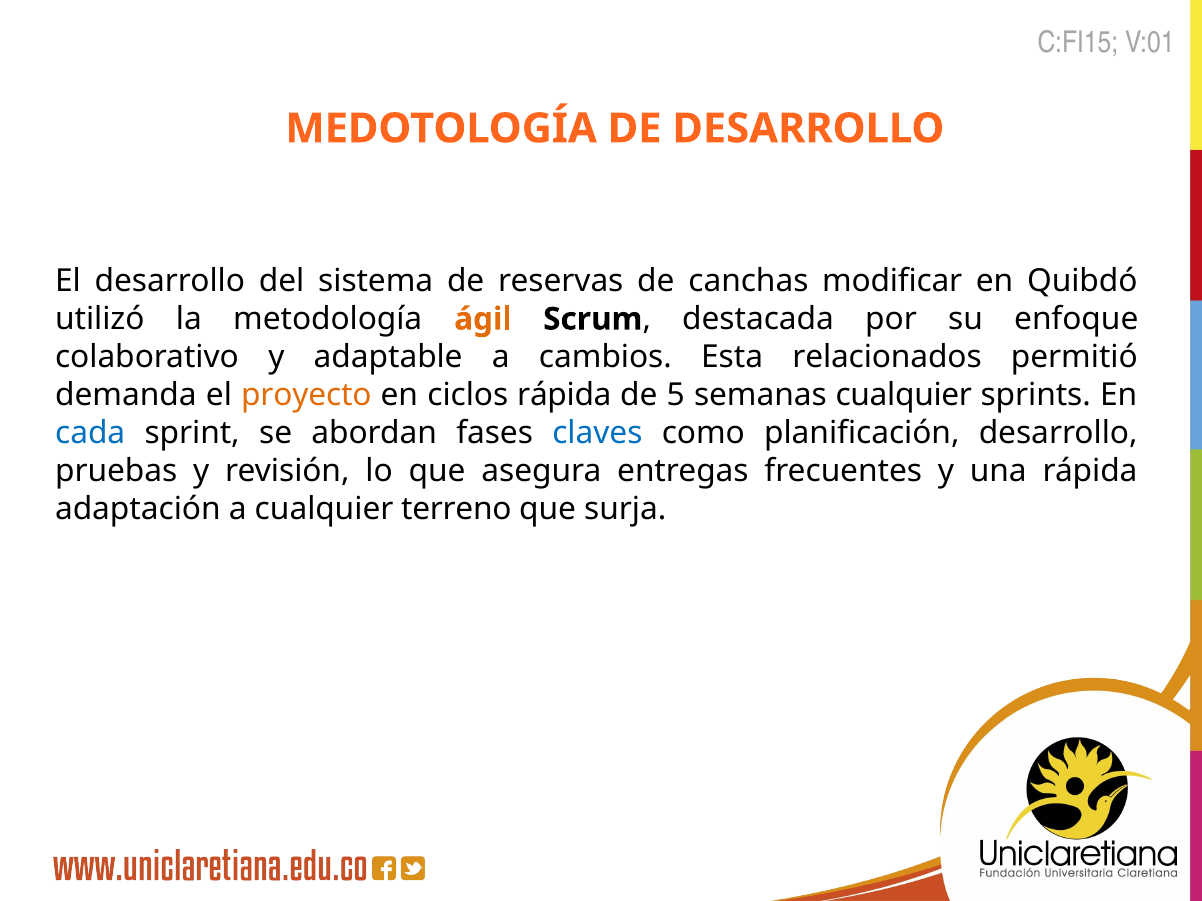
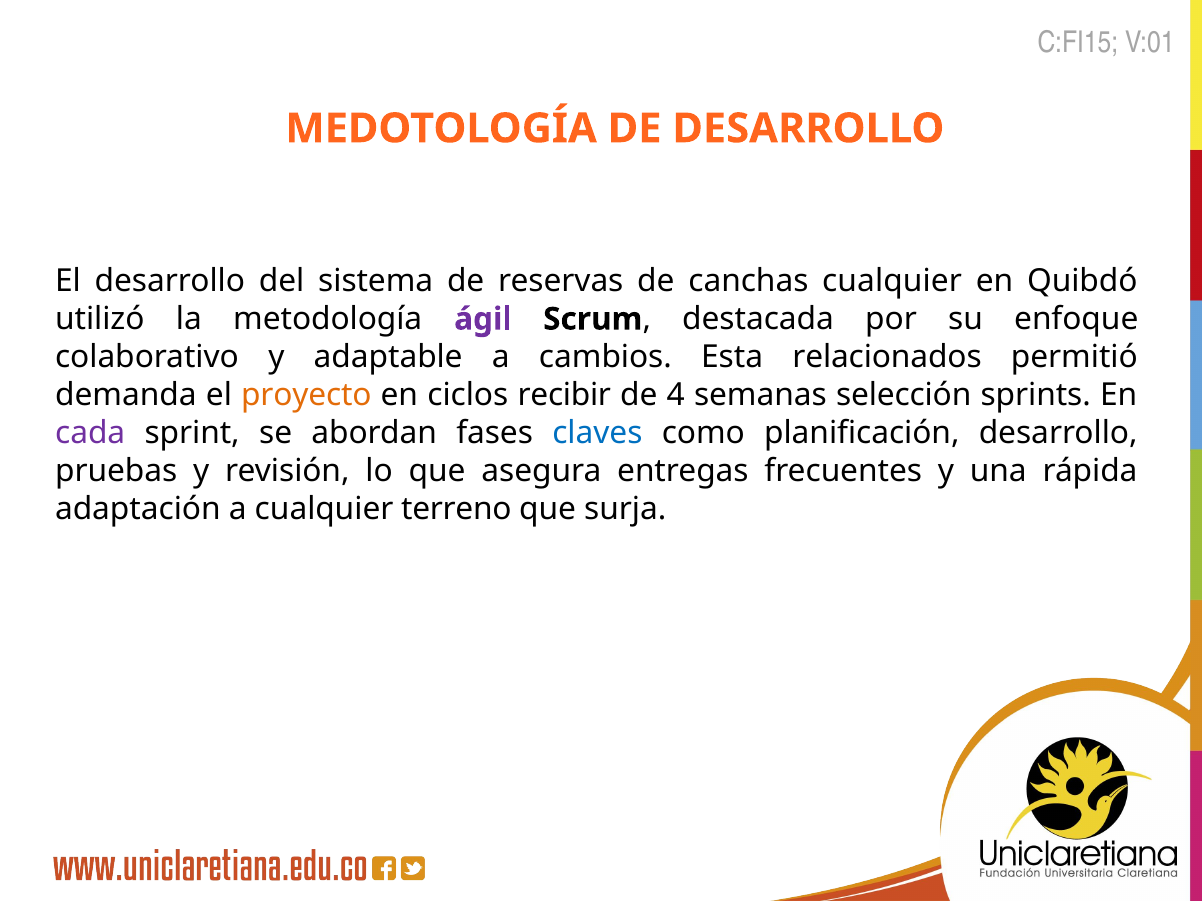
canchas modificar: modificar -> cualquier (892, 281)
ágil colour: orange -> purple (483, 319)
ciclos rápida: rápida -> recibir (564, 395)
5: 5 -> 4 (676, 395)
semanas cualquier: cualquier -> selección (904, 395)
cada colour: blue -> purple (90, 433)
